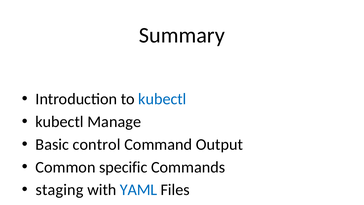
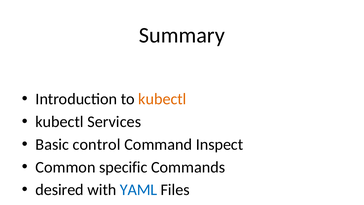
kubectl colour: blue -> orange (162, 99)
Manage: Manage -> Services (114, 122)
Output: Output -> Inspect (220, 144)
staging: staging -> desired (60, 190)
